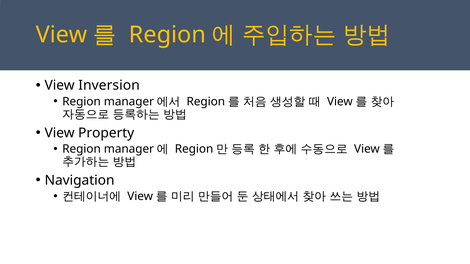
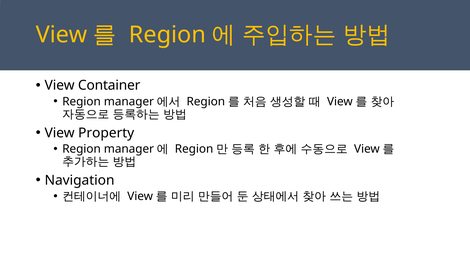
Inversion: Inversion -> Container (109, 86)
